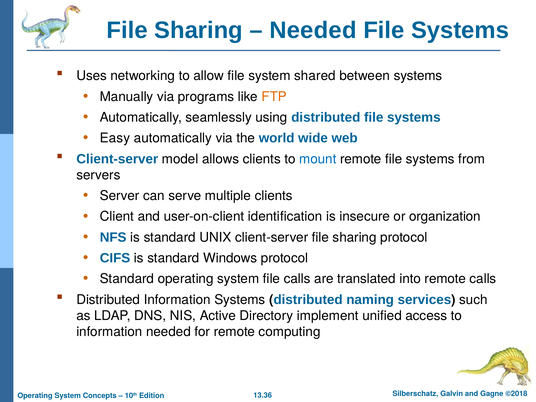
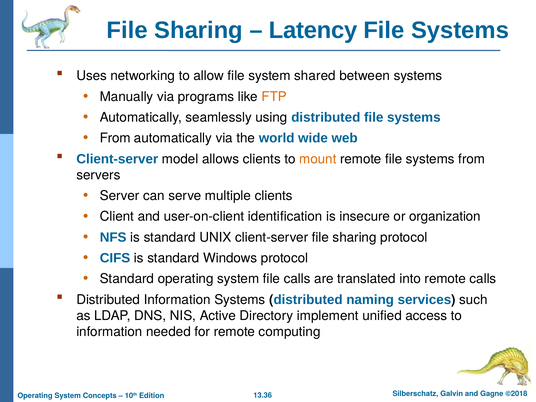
Needed: Needed -> Latency (313, 30)
Easy: Easy -> From (115, 138)
mount colour: blue -> orange (318, 159)
